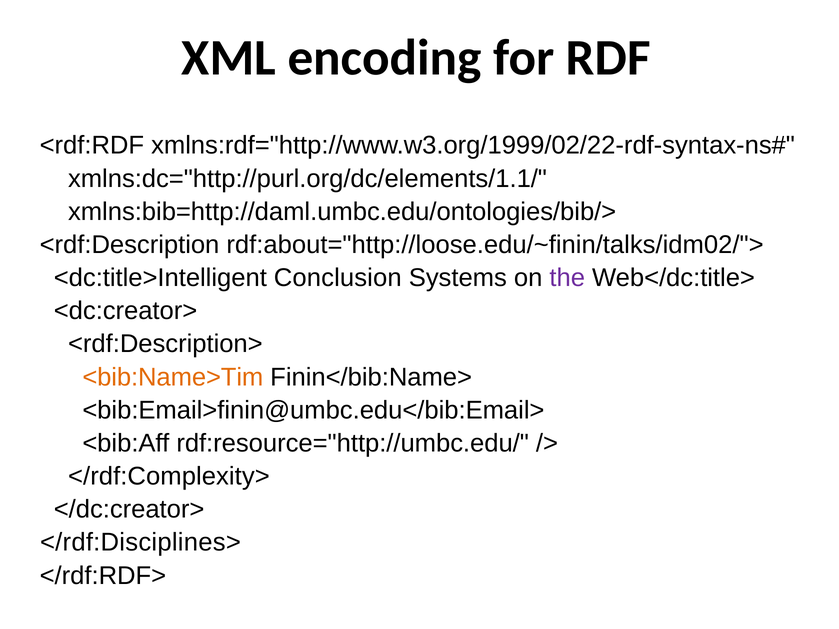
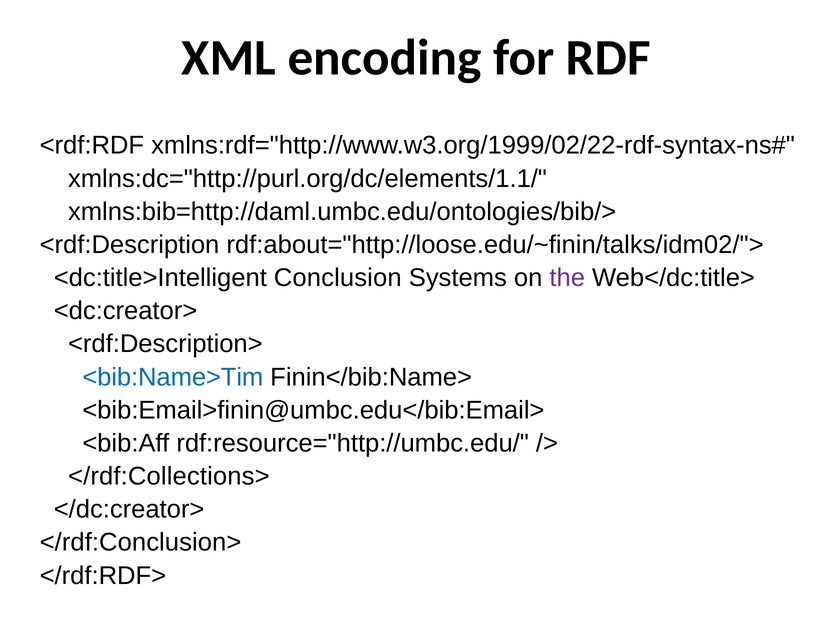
<bib:Name>Tim colour: orange -> blue (173, 377)
</rdf:Complexity>: </rdf:Complexity> -> </rdf:Collections> (169, 477)
</rdf:Disciplines>: </rdf:Disciplines> -> </rdf:Conclusion> (141, 543)
